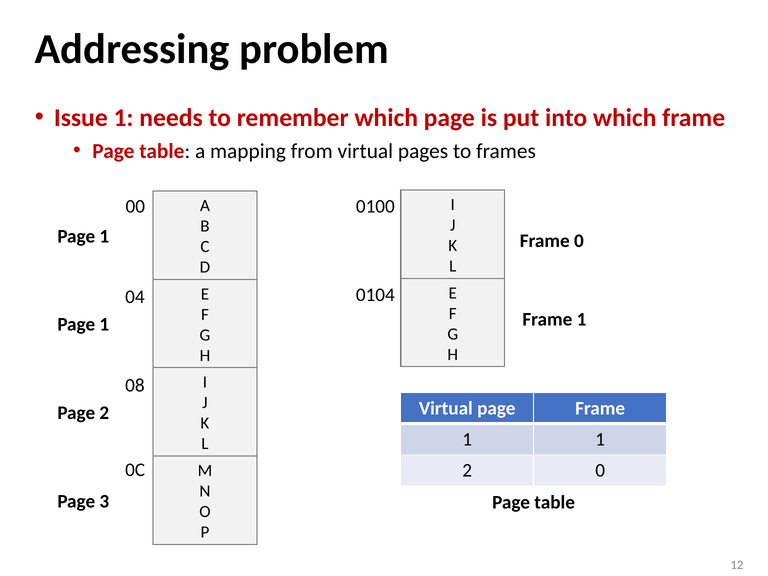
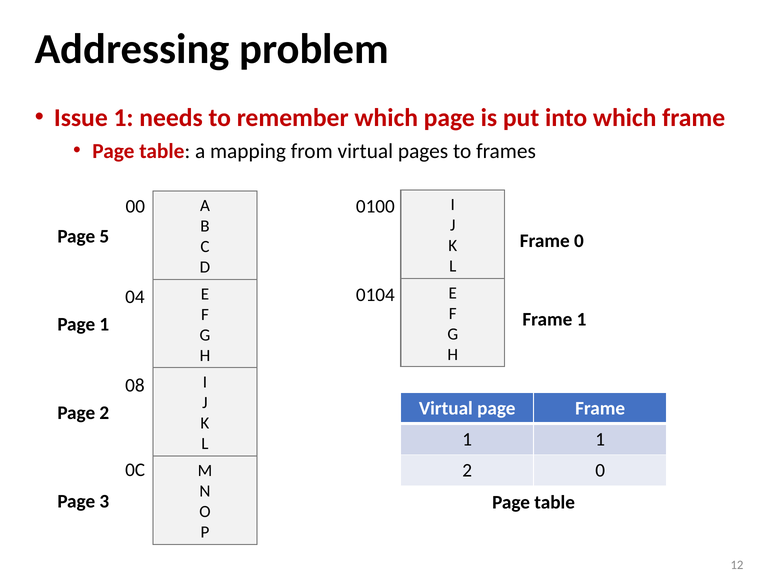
1: 1 -> 5 (104, 236)
